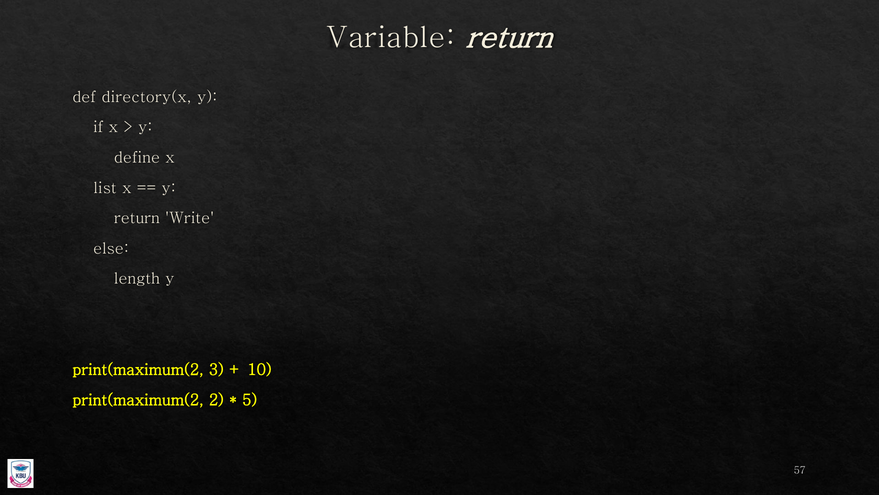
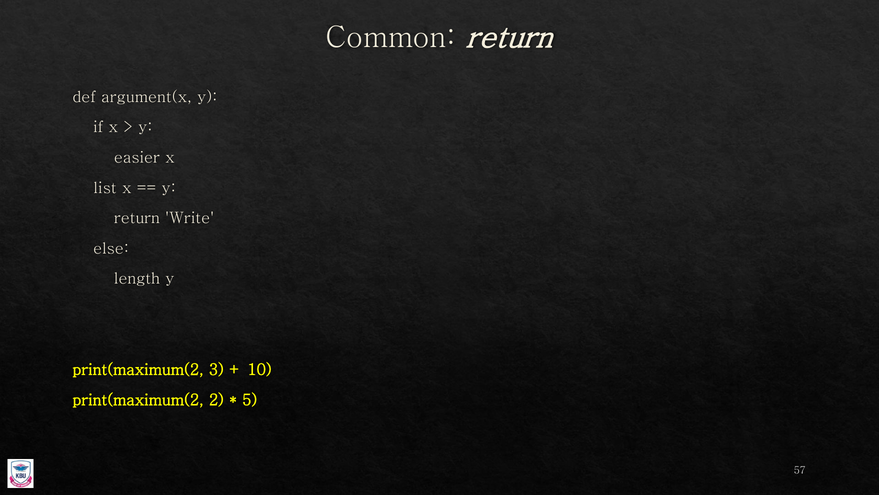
Variable: Variable -> Common (391, 37)
directory(x: directory(x -> argument(x (146, 97)
define: define -> easier (137, 157)
